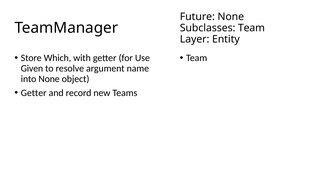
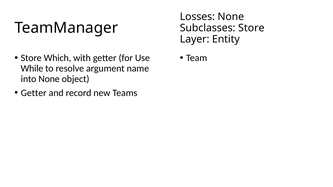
Future: Future -> Losses (197, 17)
Subclasses Team: Team -> Store (251, 28)
Given: Given -> While (32, 69)
